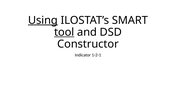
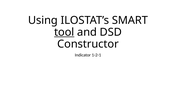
Using underline: present -> none (43, 20)
